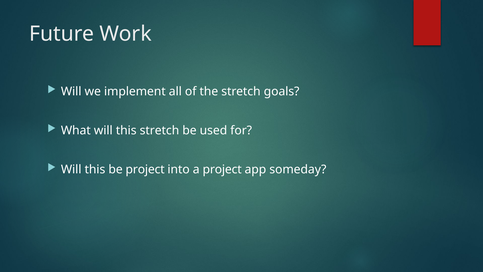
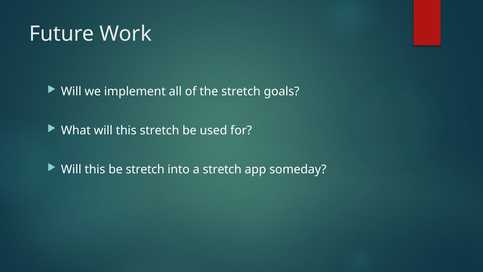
be project: project -> stretch (145, 169)
a project: project -> stretch (222, 169)
